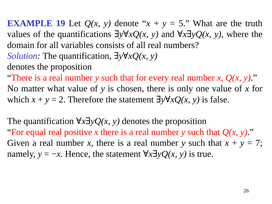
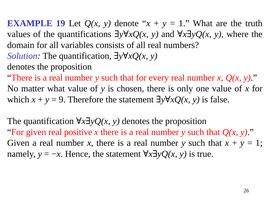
5: 5 -> 1 (184, 23)
2: 2 -> 9 (62, 99)
For equal: equal -> given (36, 132)
7: 7 -> 1 (259, 143)
